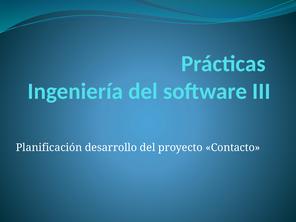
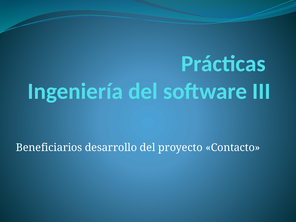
Planificación: Planificación -> Beneficiarios (49, 148)
